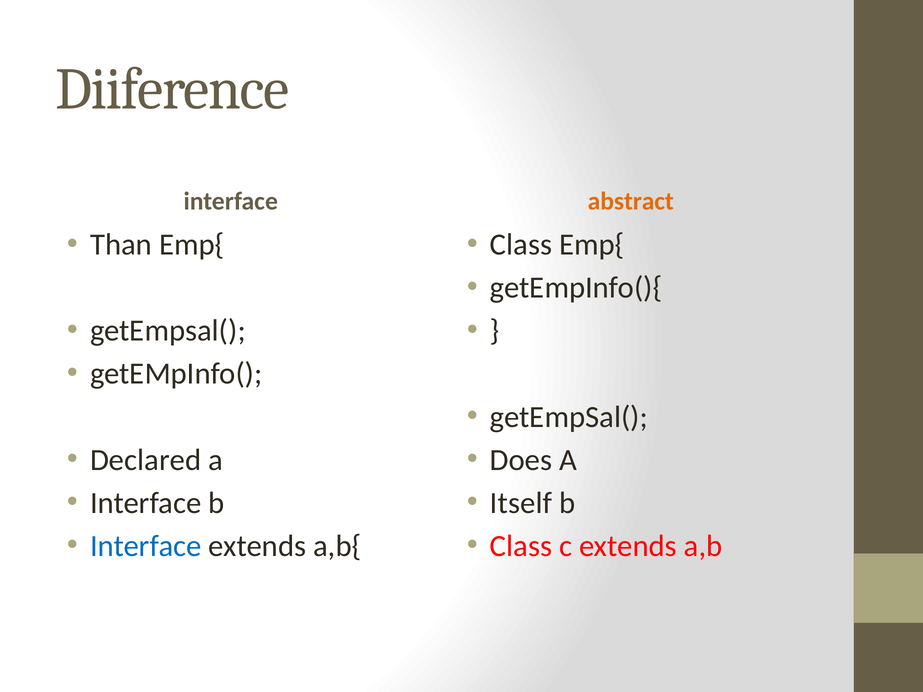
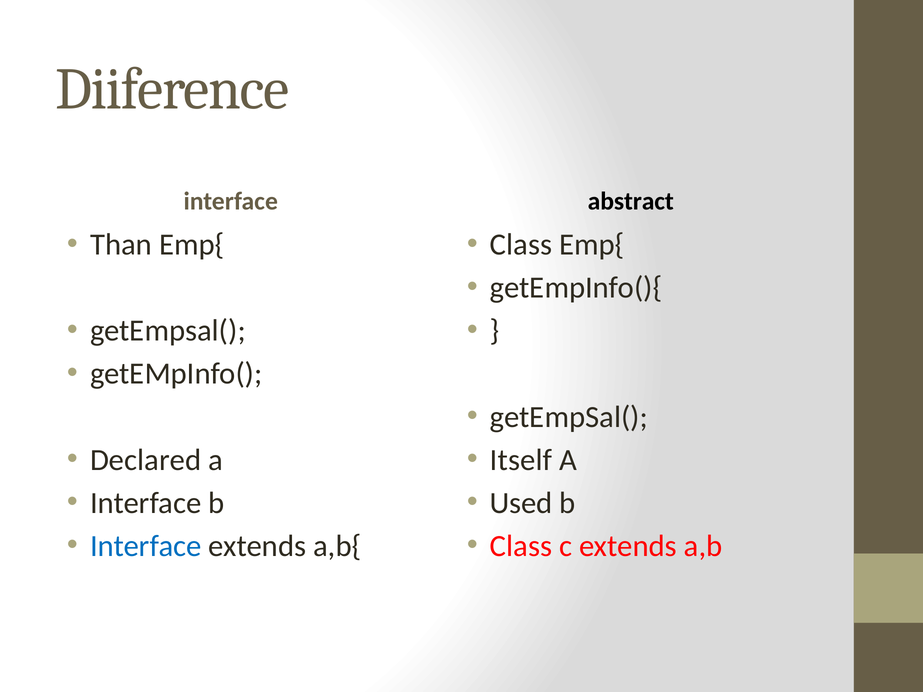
abstract colour: orange -> black (631, 201)
Does: Does -> Itself (521, 460)
Itself: Itself -> Used (521, 503)
